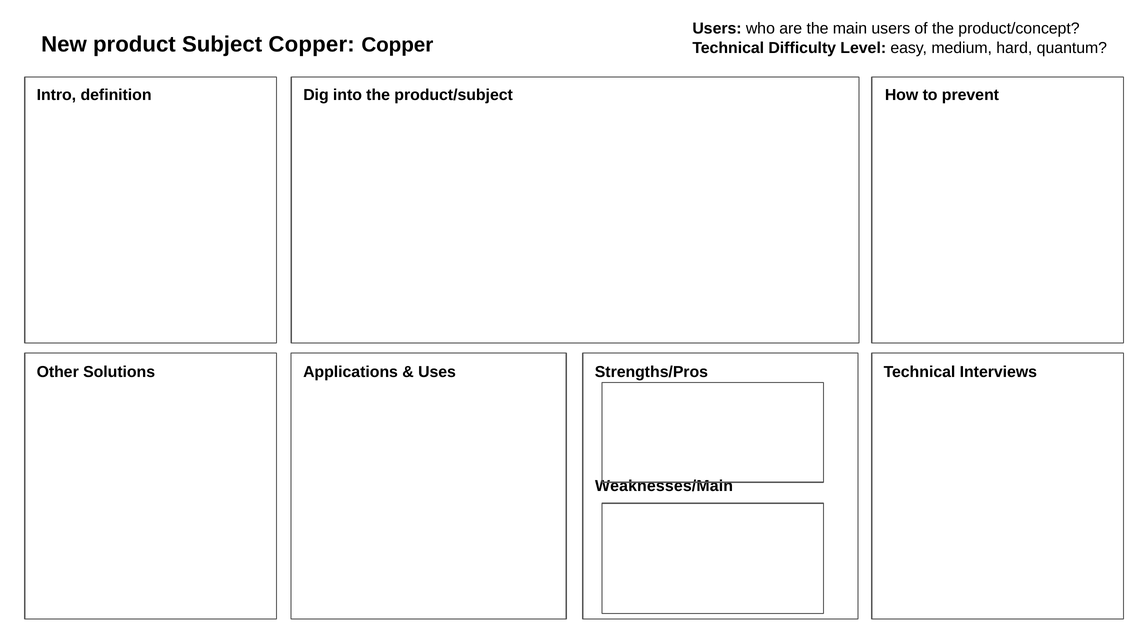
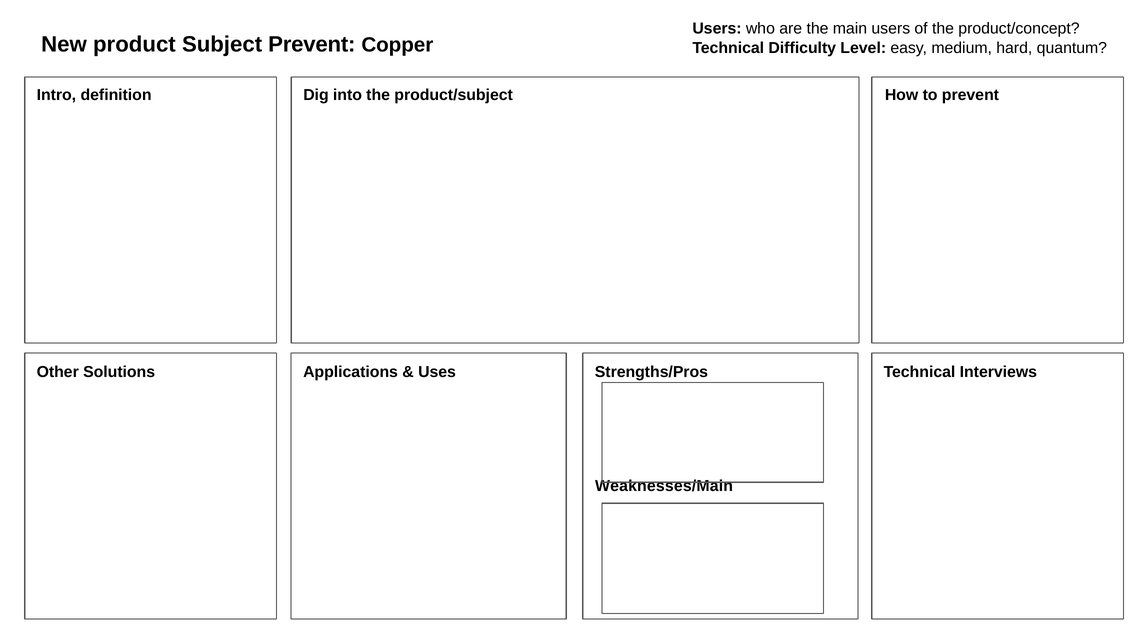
Subject Copper: Copper -> Prevent (312, 45)
